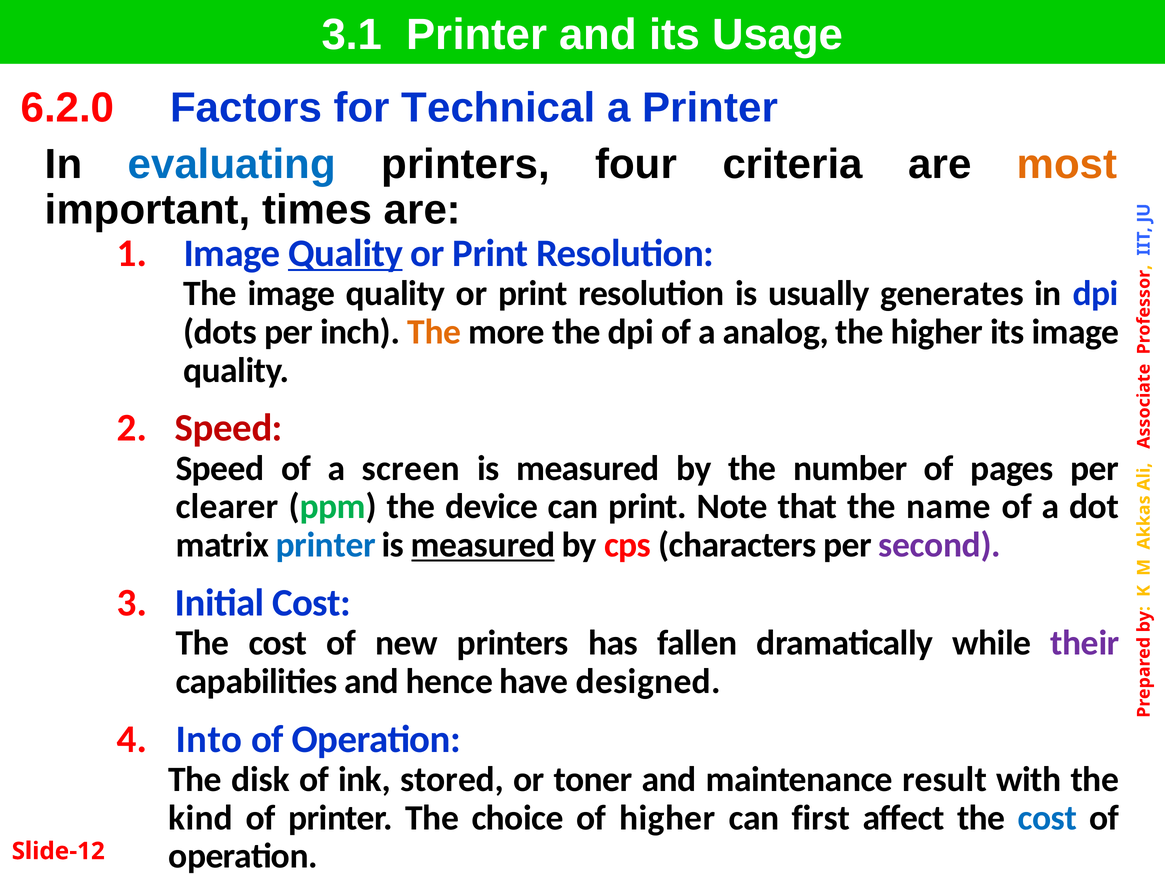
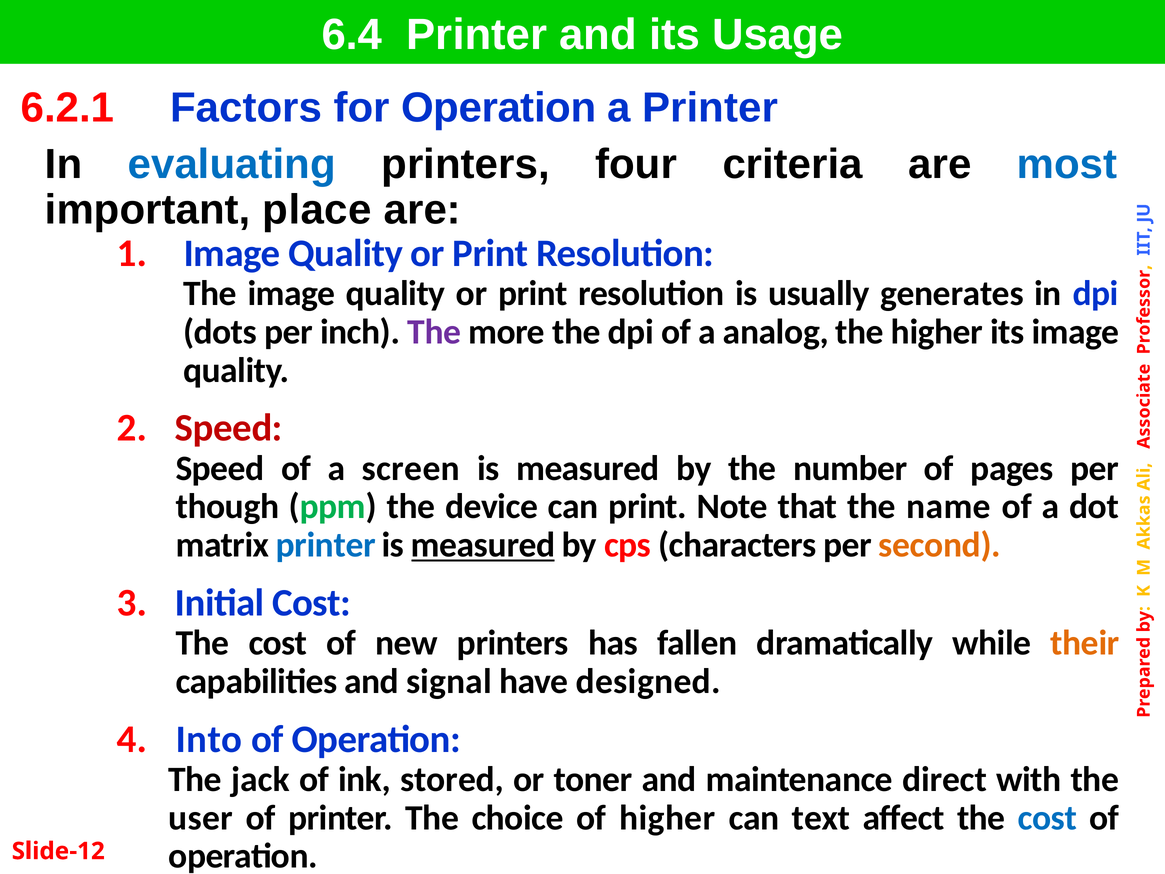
3.1: 3.1 -> 6.4 (352, 35)
6.2.0: 6.2.0 -> 6.2.1 (67, 108)
for Technical: Technical -> Operation (499, 108)
most colour: orange -> blue (1067, 164)
times: times -> place (317, 210)
Quality underline: present -> none (346, 253)
The colour: orange -> purple (434, 332)
clearer: clearer -> though (227, 507)
second colour: purple -> orange (940, 545)
their colour: purple -> orange (1085, 643)
hence: hence -> signal (449, 681)
disk: disk -> jack (261, 779)
result: result -> direct (945, 779)
kind: kind -> user (201, 818)
first: first -> text (821, 818)
